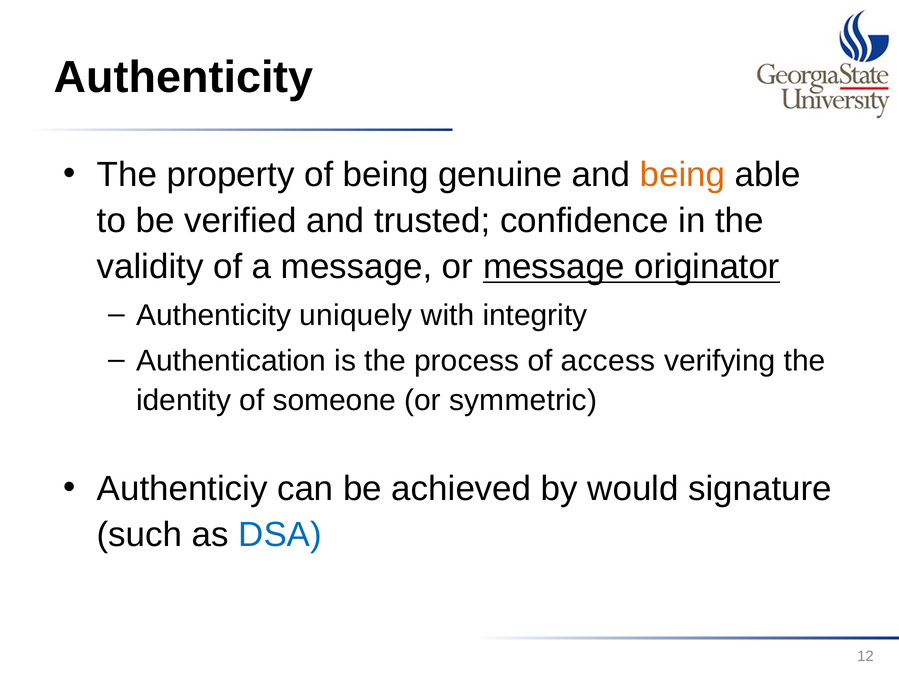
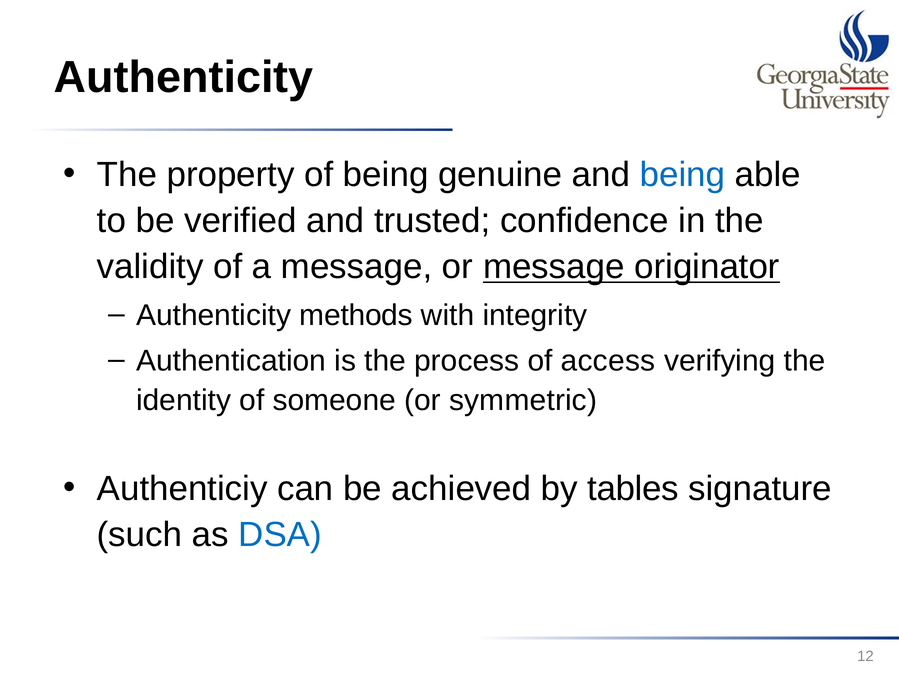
being colour: orange -> blue (682, 175)
uniquely: uniquely -> methods (356, 315)
would: would -> tables (633, 489)
